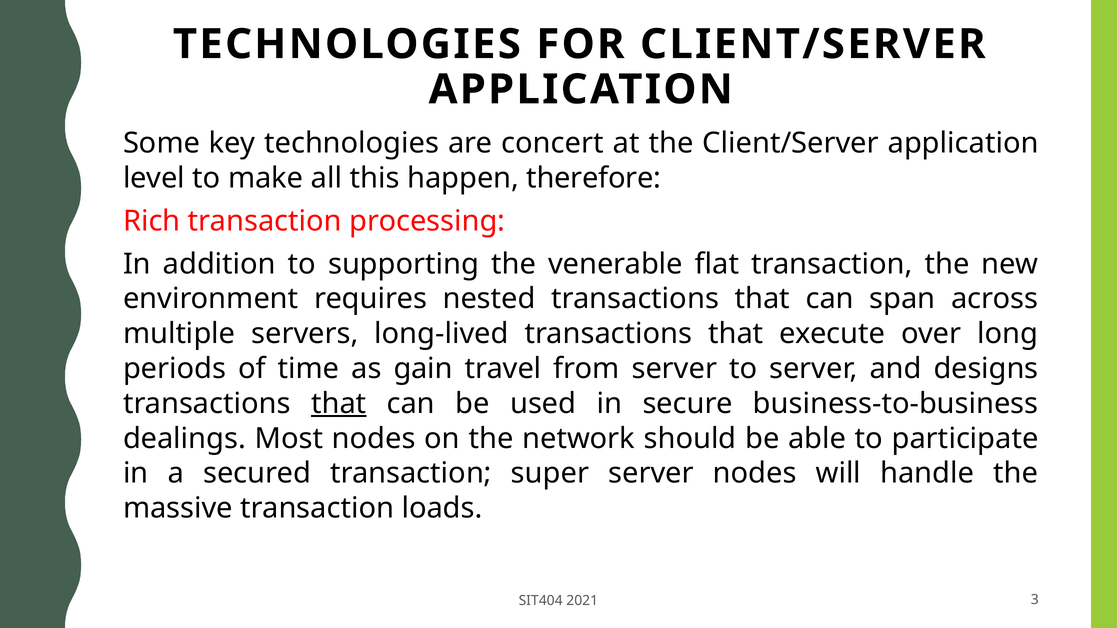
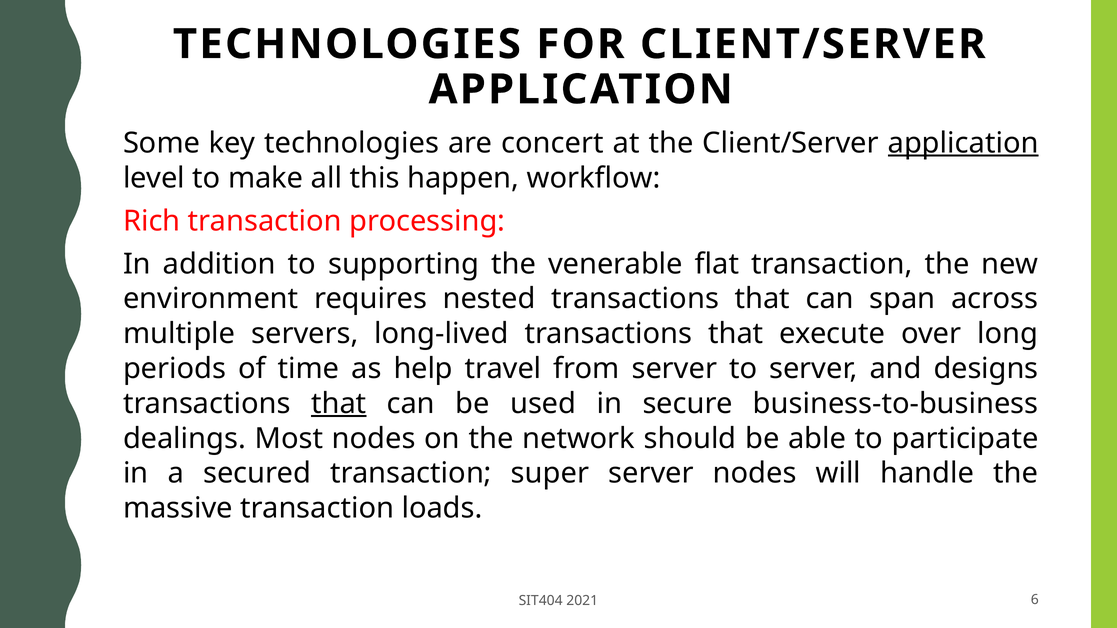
application underline: none -> present (963, 143)
therefore: therefore -> workflow (594, 178)
gain: gain -> help (423, 369)
3: 3 -> 6 (1035, 600)
